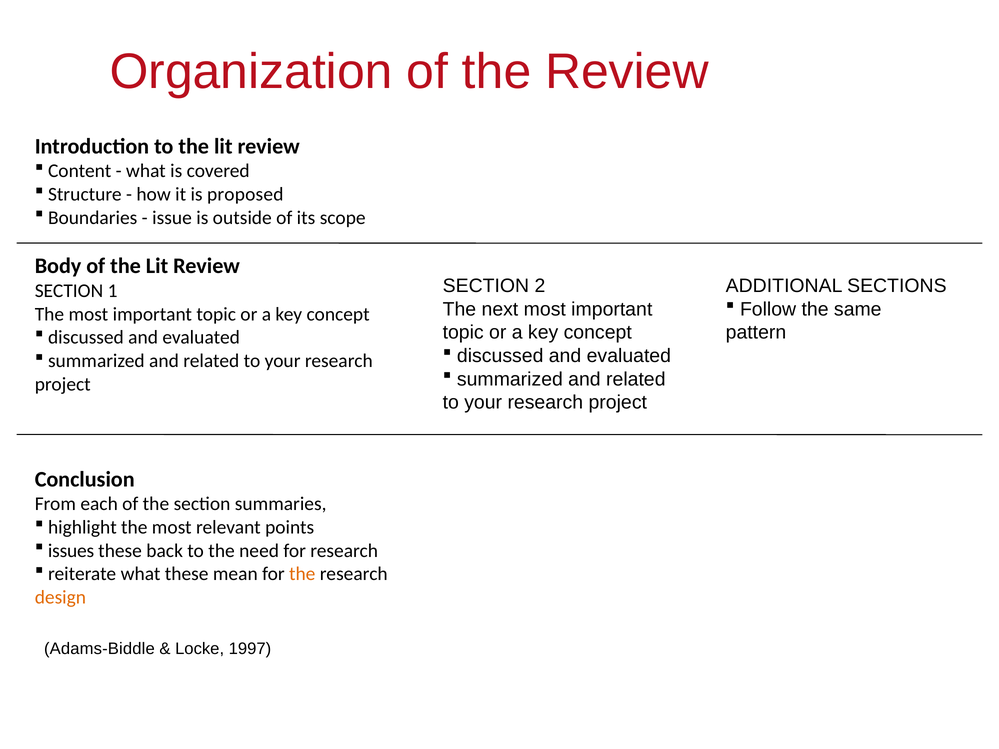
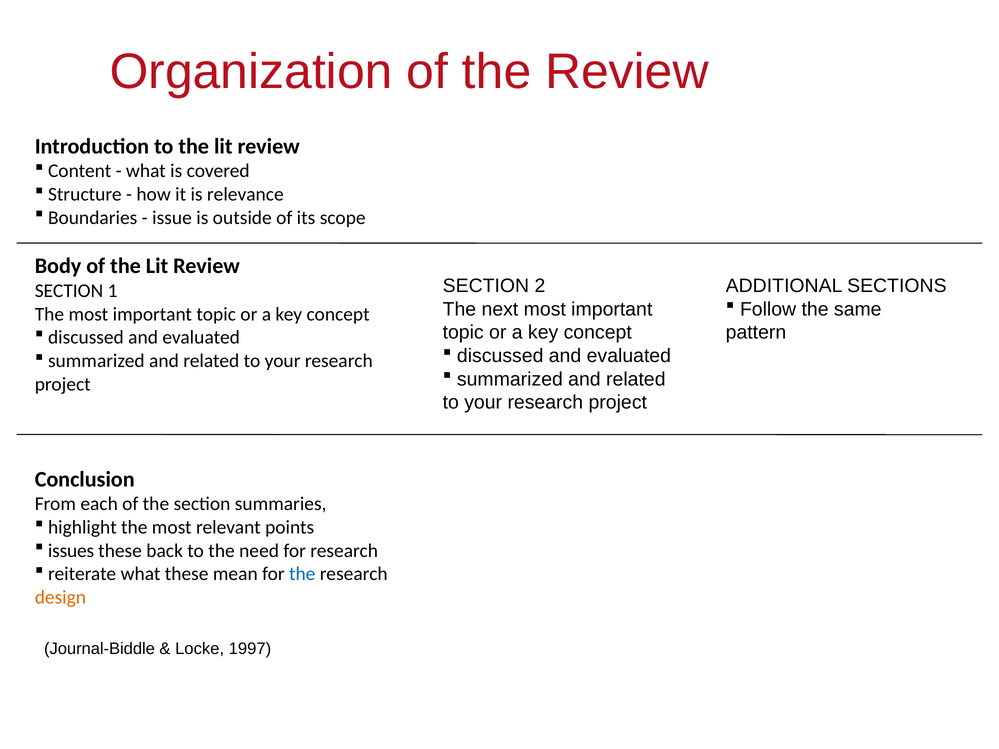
proposed: proposed -> relevance (245, 194)
the colour: orange -> blue (302, 574)
Adams-Biddle: Adams-Biddle -> Journal-Biddle (100, 649)
